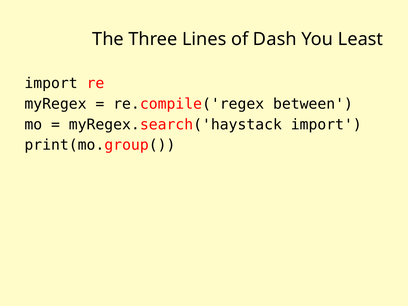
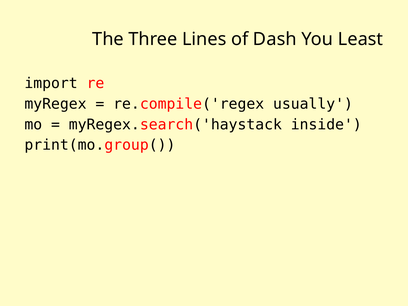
between: between -> usually (313, 104)
myRegex.search('haystack import: import -> inside (326, 125)
